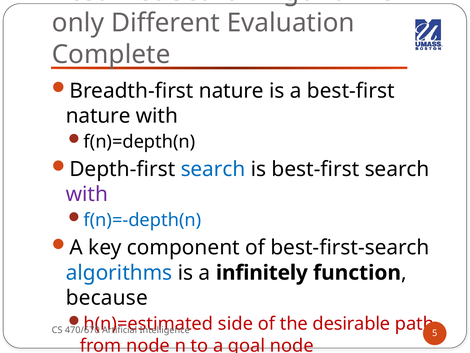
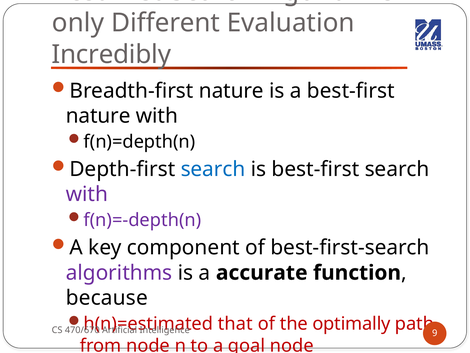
Complete: Complete -> Incredibly (111, 54)
f(n)=-depth(n colour: blue -> purple (142, 220)
algorithms colour: blue -> purple (119, 272)
infinitely: infinitely -> accurate (262, 272)
side: side -> that (235, 323)
desirable: desirable -> optimally (351, 323)
5: 5 -> 9 (435, 333)
